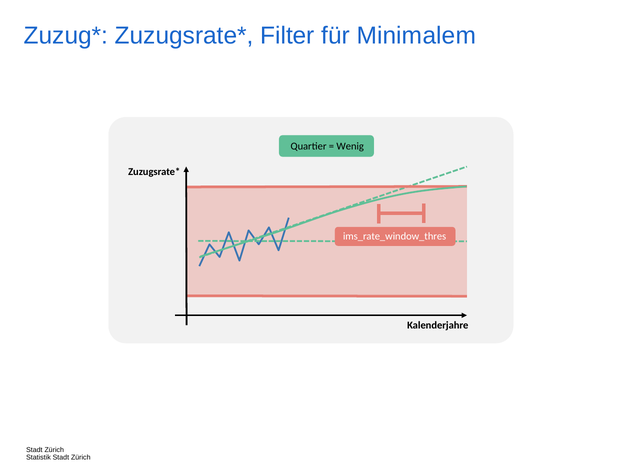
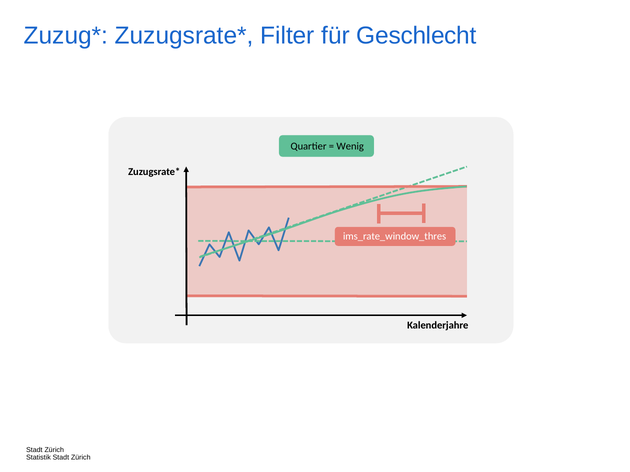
Minimalem: Minimalem -> Geschlecht (416, 36)
